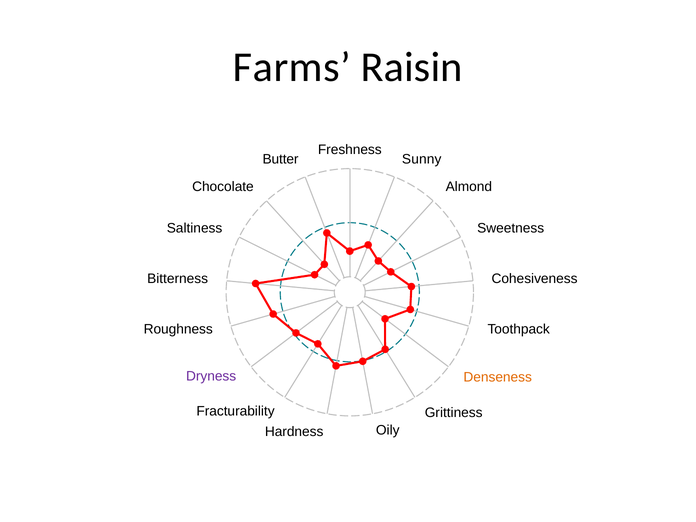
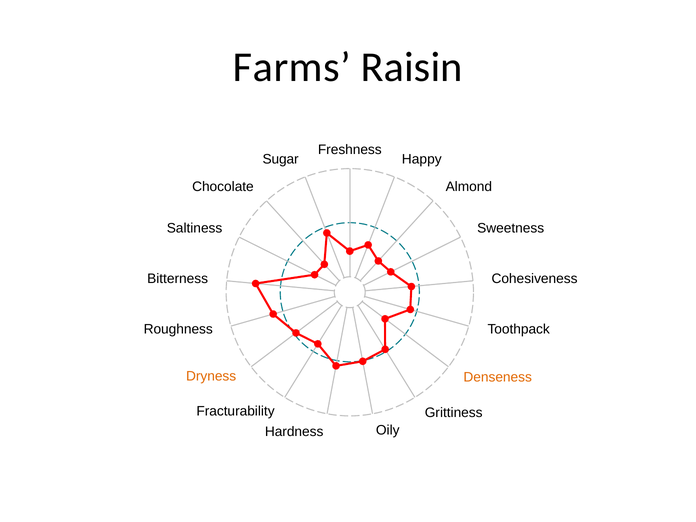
Butter: Butter -> Sugar (281, 159)
Sunny: Sunny -> Happy (422, 159)
Dryness colour: purple -> orange (211, 376)
